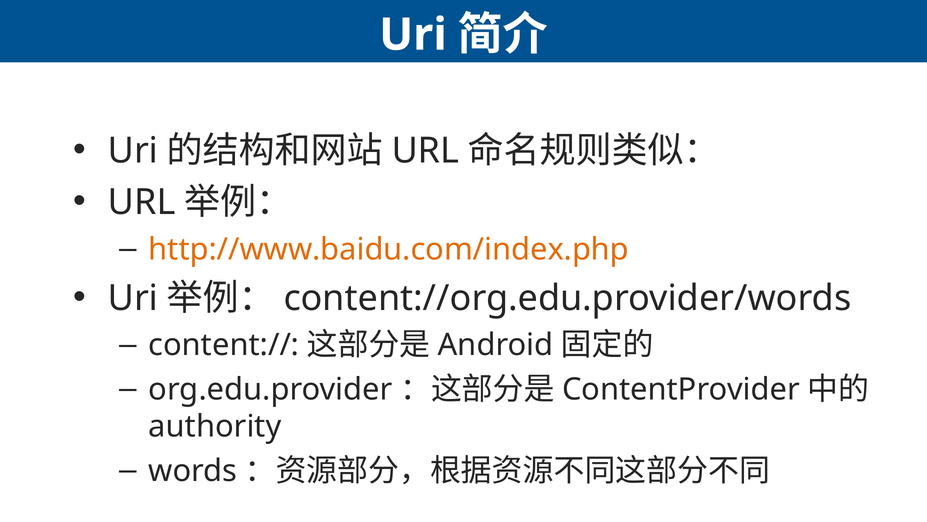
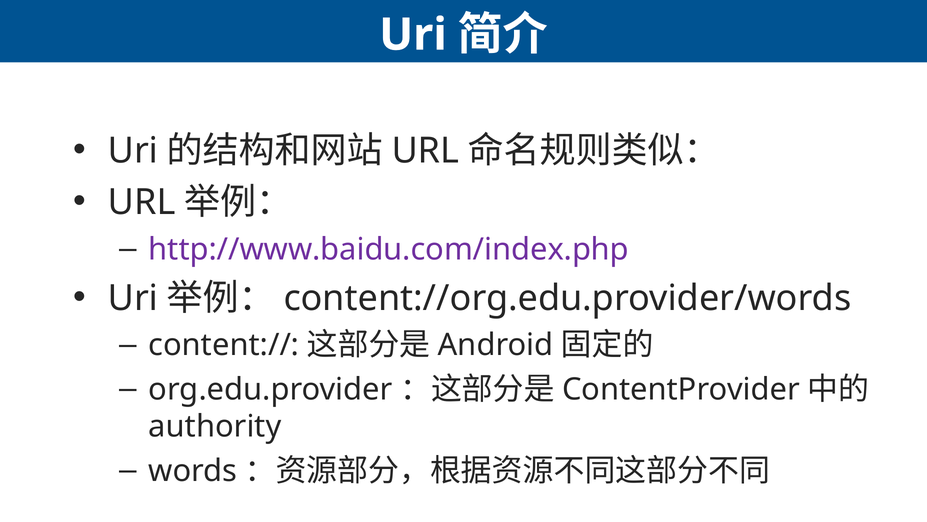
http://www.baidu.com/index.php colour: orange -> purple (389, 249)
